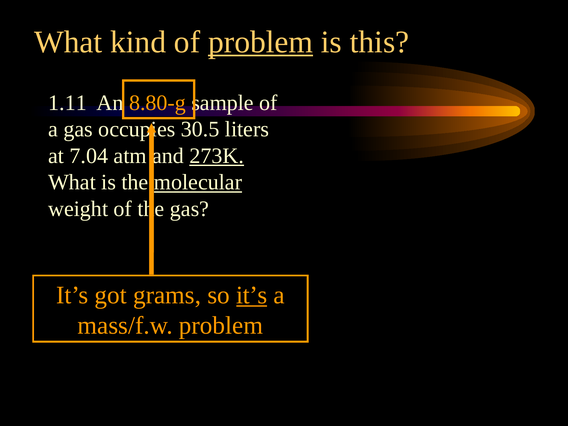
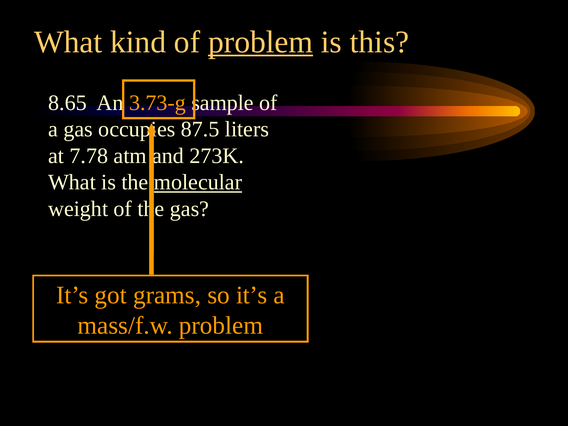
1.11: 1.11 -> 8.65 (67, 103)
8.80-g: 8.80-g -> 3.73-g (157, 103)
30.5: 30.5 -> 87.5 (200, 129)
7.04: 7.04 -> 7.78 (89, 156)
273K underline: present -> none (217, 156)
it’s underline: present -> none (252, 295)
